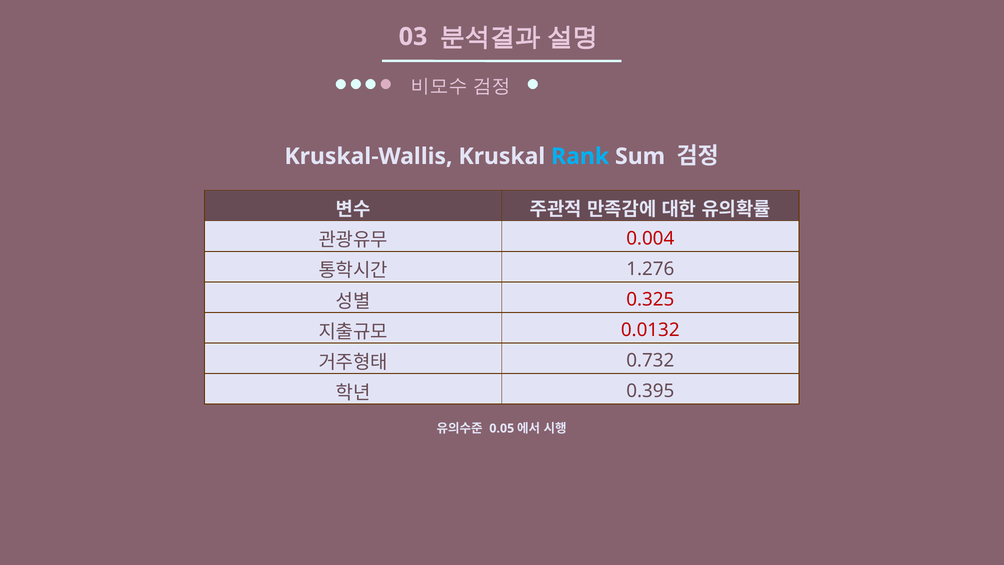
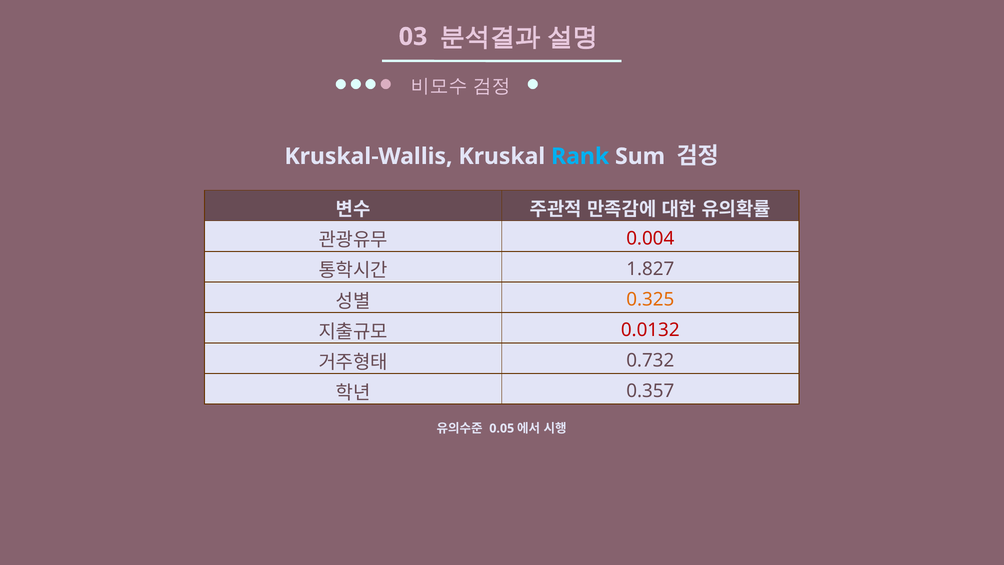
1.276: 1.276 -> 1.827 (650, 269)
0.325 colour: red -> orange (650, 299)
0.395: 0.395 -> 0.357 (650, 391)
